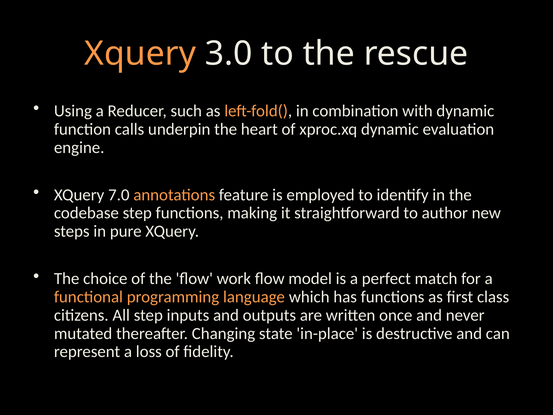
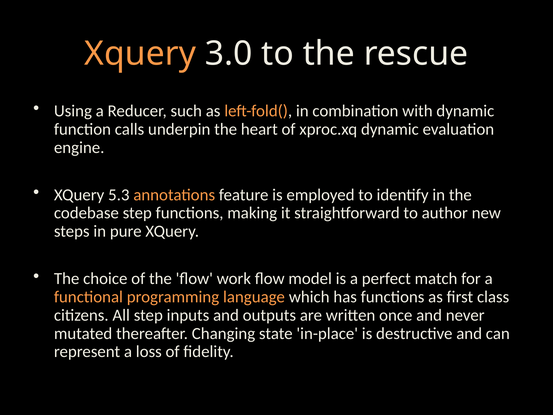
7.0: 7.0 -> 5.3 (119, 195)
